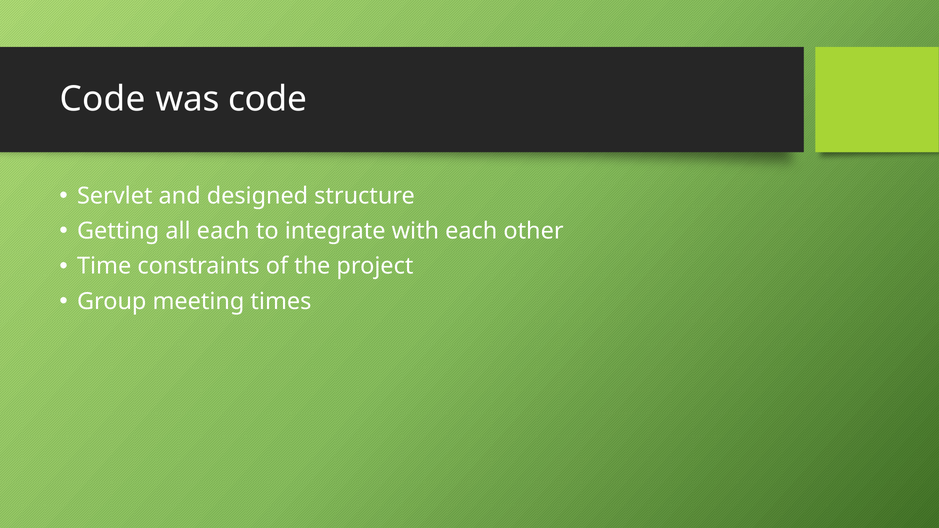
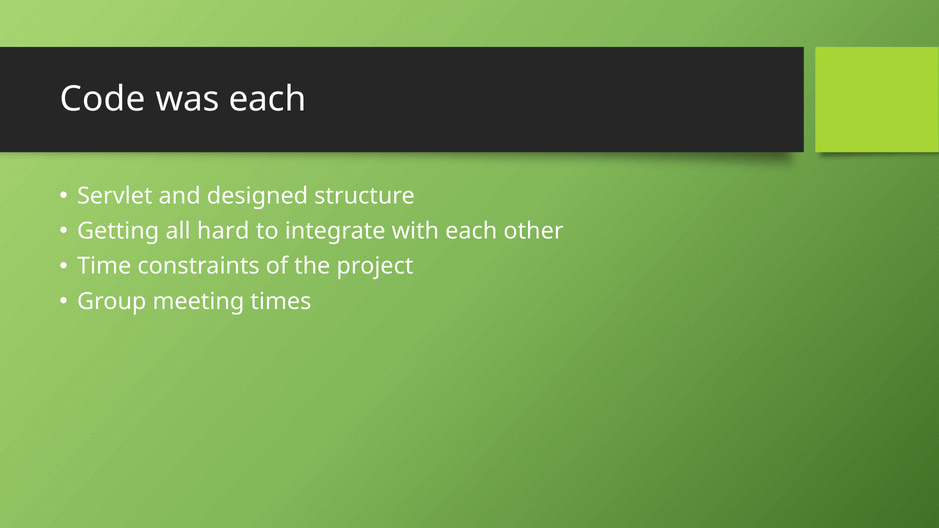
was code: code -> each (268, 99)
all each: each -> hard (223, 231)
